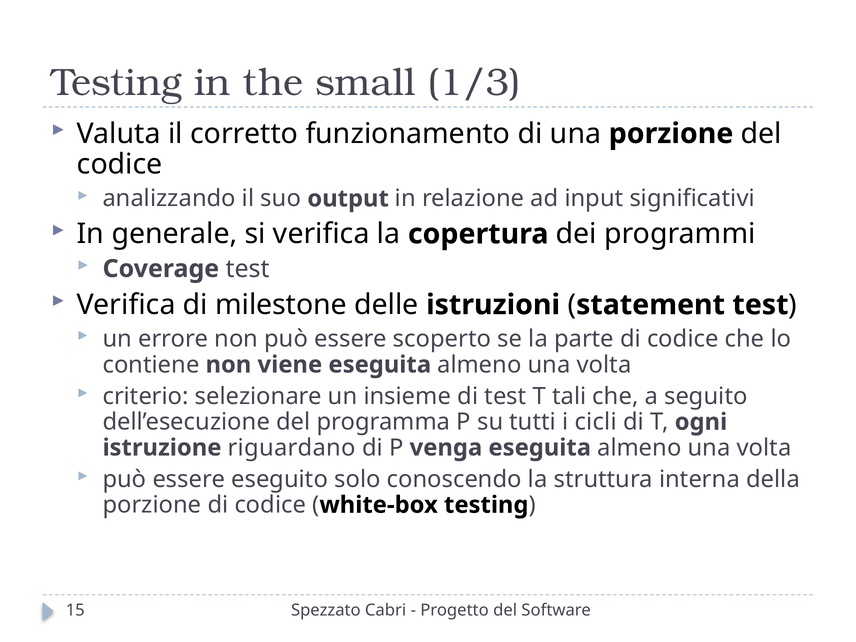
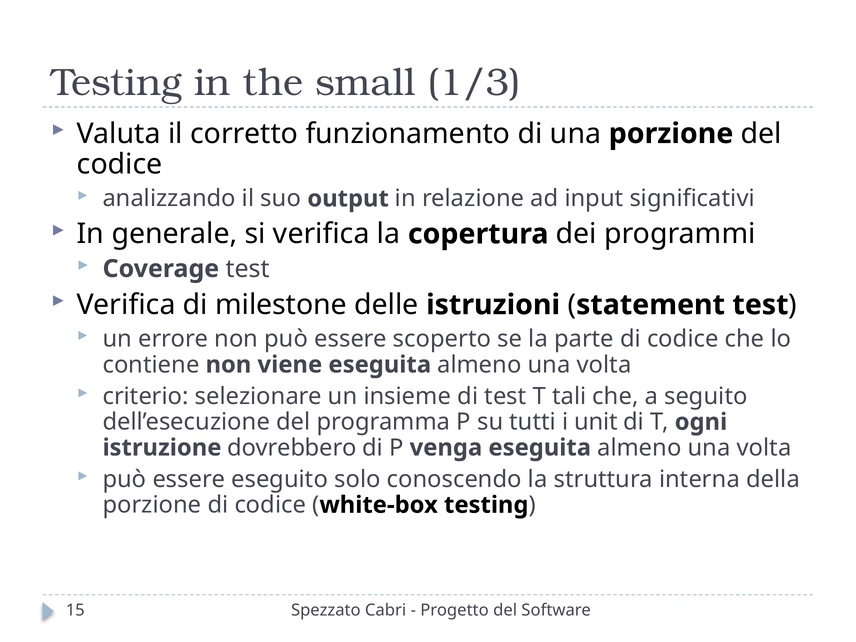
cicli: cicli -> unit (596, 422)
riguardano: riguardano -> dovrebbero (292, 448)
